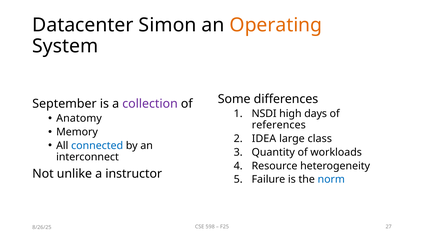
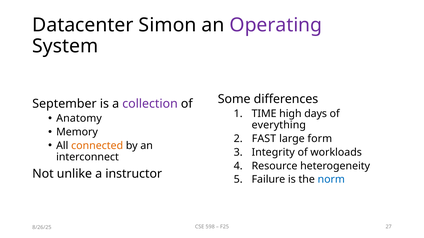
Operating colour: orange -> purple (276, 25)
NSDI: NSDI -> TIME (264, 114)
references: references -> everything (279, 125)
IDEA: IDEA -> FAST (264, 139)
class: class -> form (320, 139)
connected colour: blue -> orange (97, 146)
Quantity: Quantity -> Integrity (273, 153)
